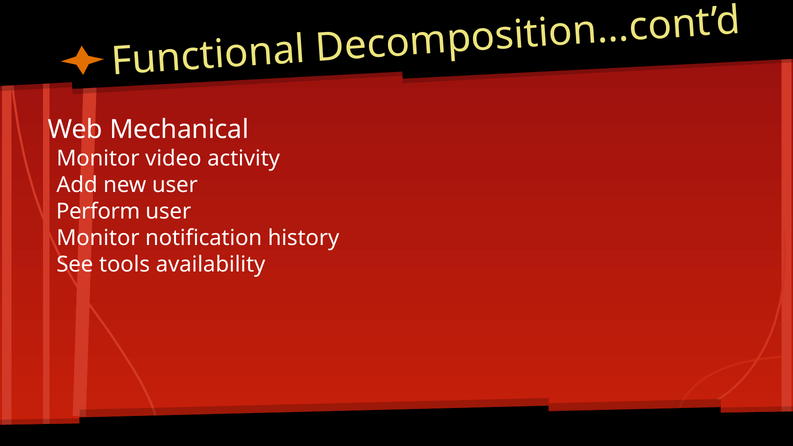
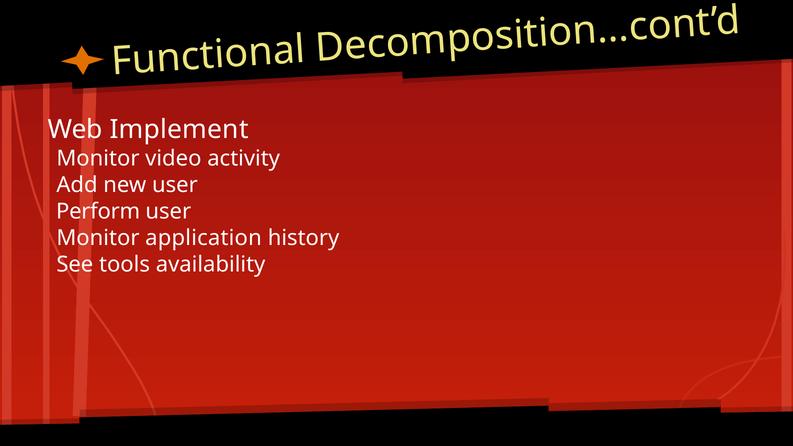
Mechanical: Mechanical -> Implement (179, 130)
notification: notification -> application (204, 238)
